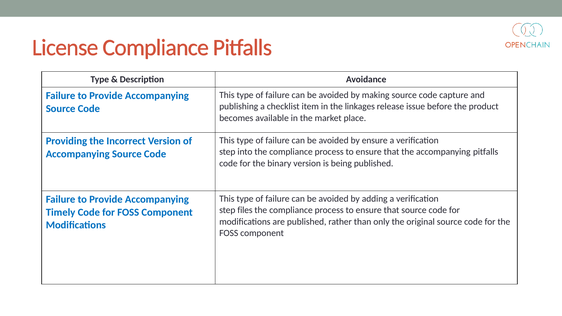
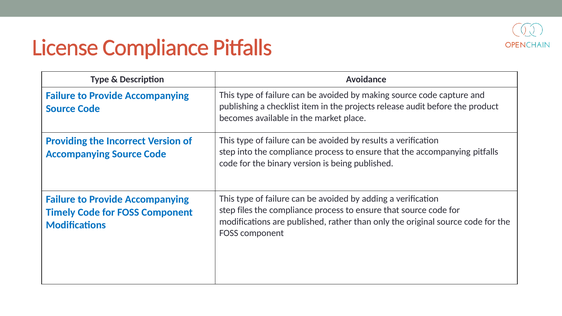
linkages: linkages -> projects (360, 107)
issue: issue -> audit (416, 107)
by ensure: ensure -> results (375, 140)
